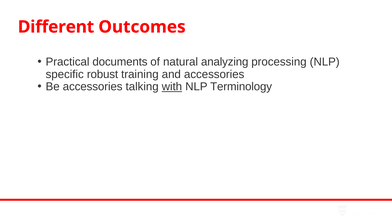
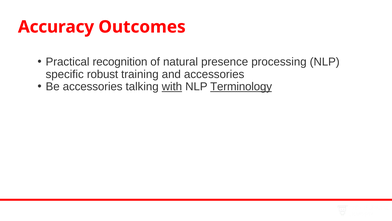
Different: Different -> Accuracy (56, 27)
documents: documents -> recognition (120, 62)
analyzing: analyzing -> presence (225, 62)
Terminology underline: none -> present (241, 86)
